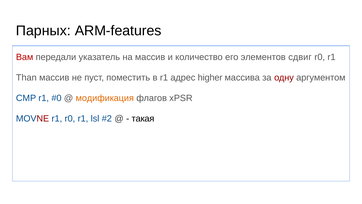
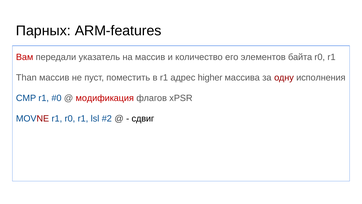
сдвиг: сдвиг -> байта (300, 57)
аргументом: аргументом -> исполнения (321, 77)
модификация colour: orange -> red (105, 98)
такая: такая -> сдвиг (143, 118)
